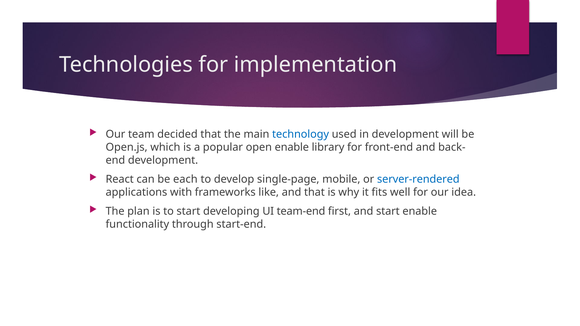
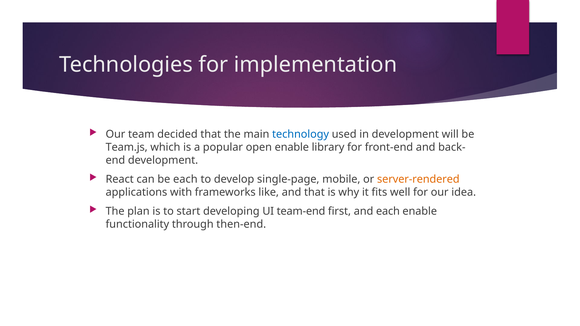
Open.js: Open.js -> Team.js (127, 147)
server-rendered colour: blue -> orange (418, 179)
and start: start -> each (388, 212)
start-end: start-end -> then-end (241, 225)
